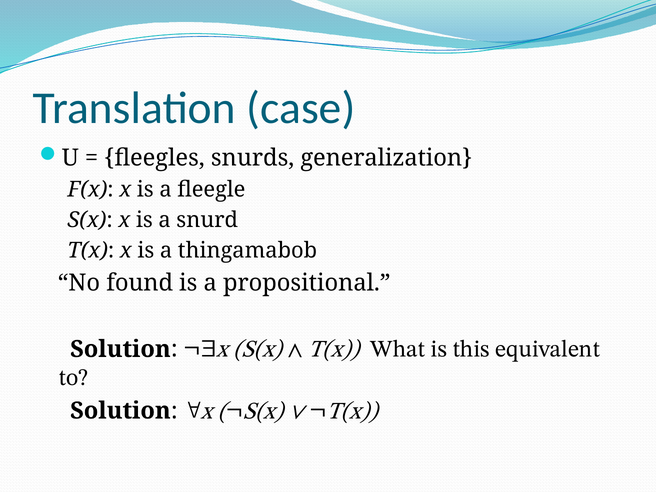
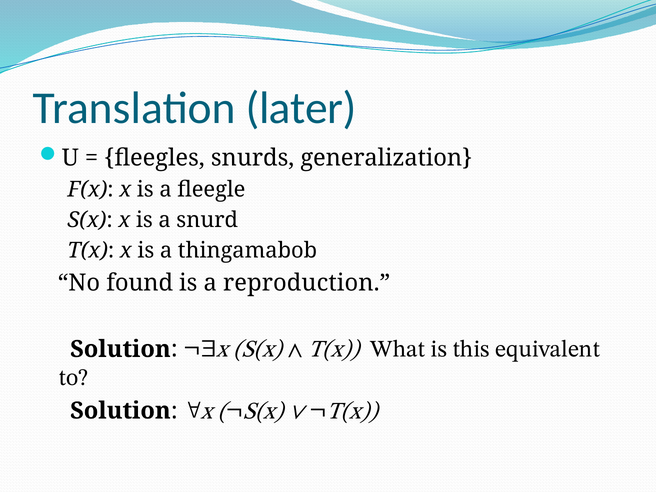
case: case -> later (301, 108)
propositional: propositional -> reproduction (307, 283)
